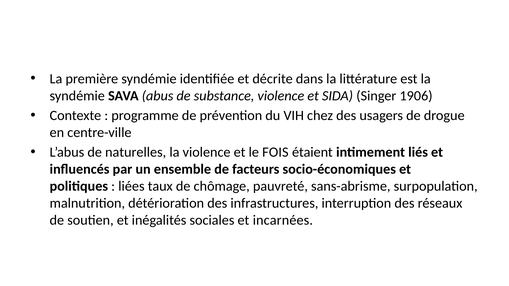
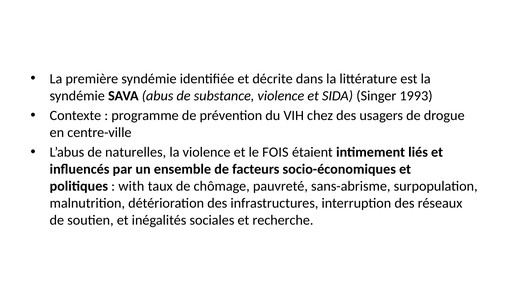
1906: 1906 -> 1993 (416, 96)
liées: liées -> with (131, 186)
incarnées: incarnées -> recherche (283, 220)
